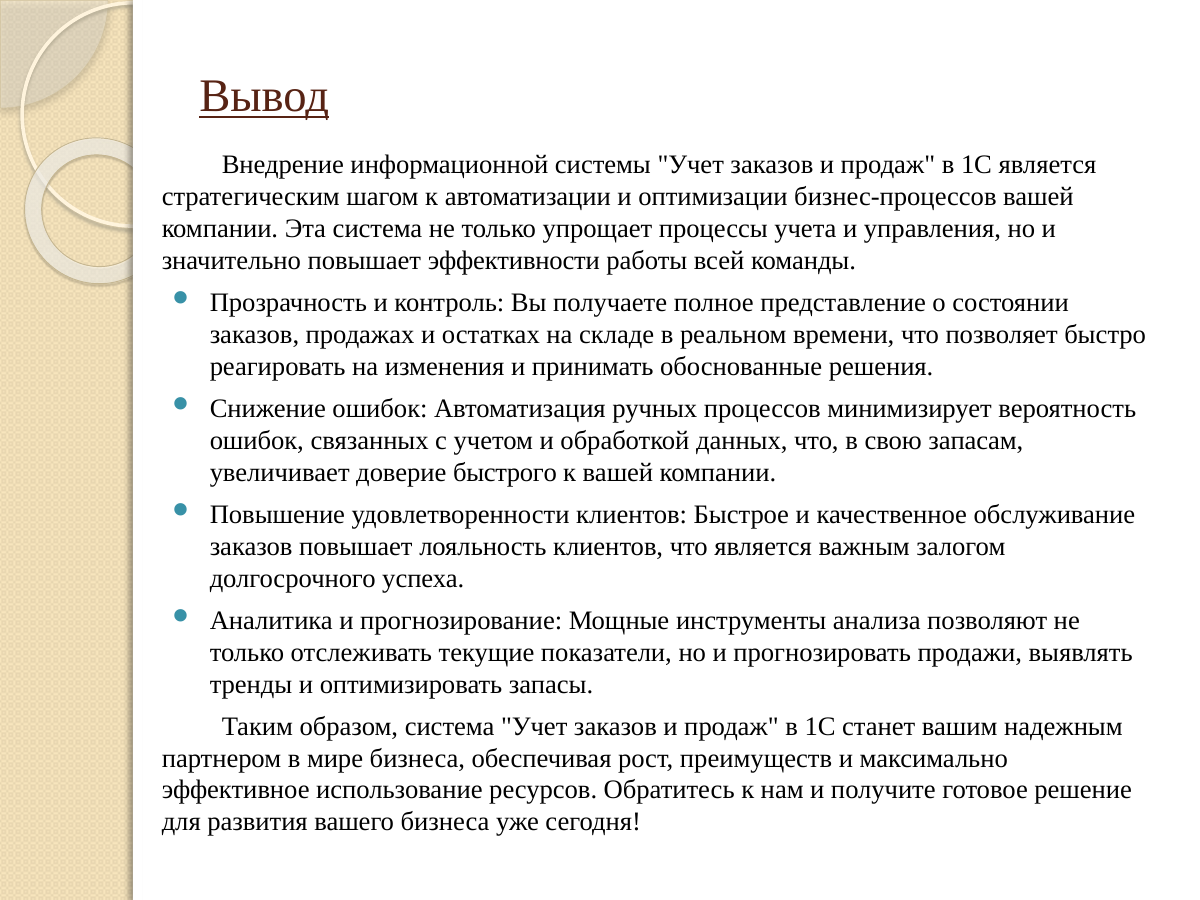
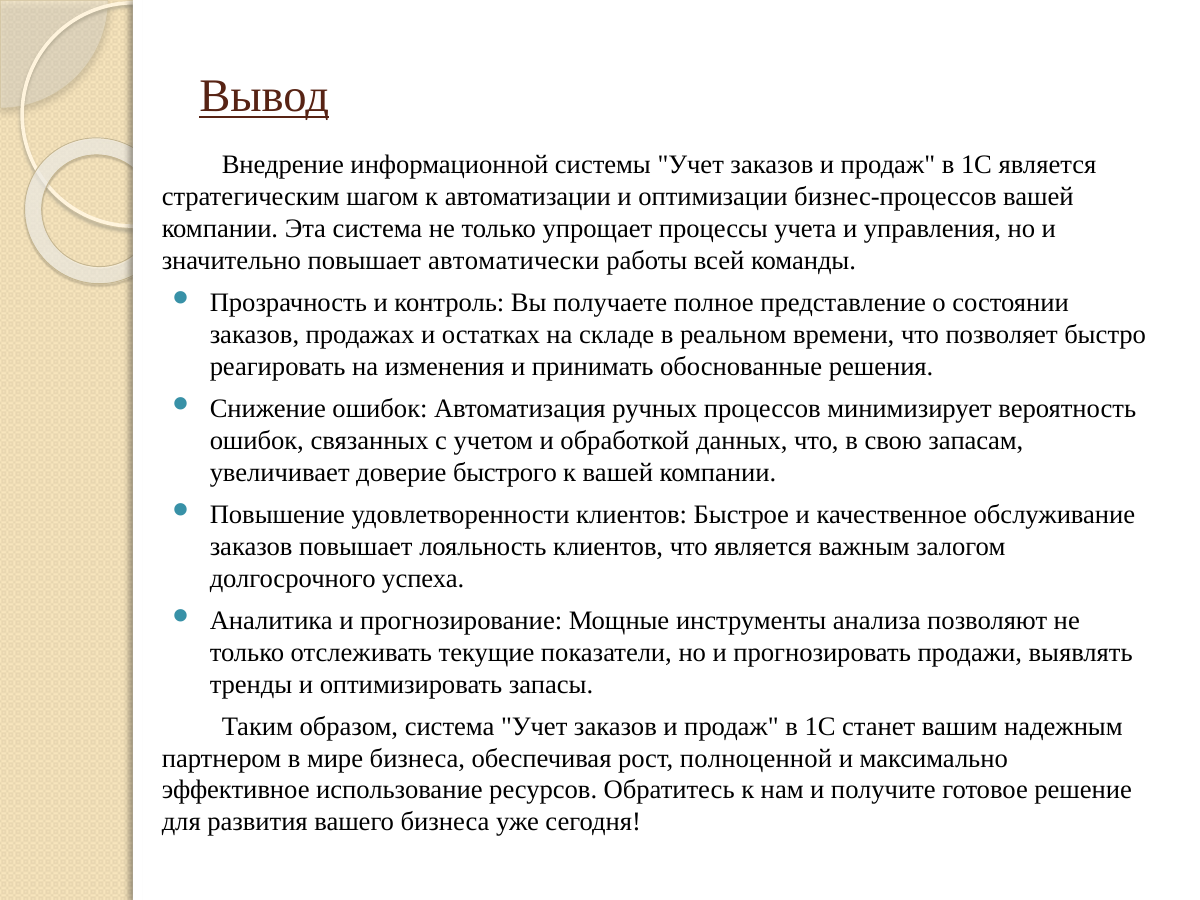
эффективности: эффективности -> автоматически (514, 260)
преимуществ: преимуществ -> полноценной (756, 758)
